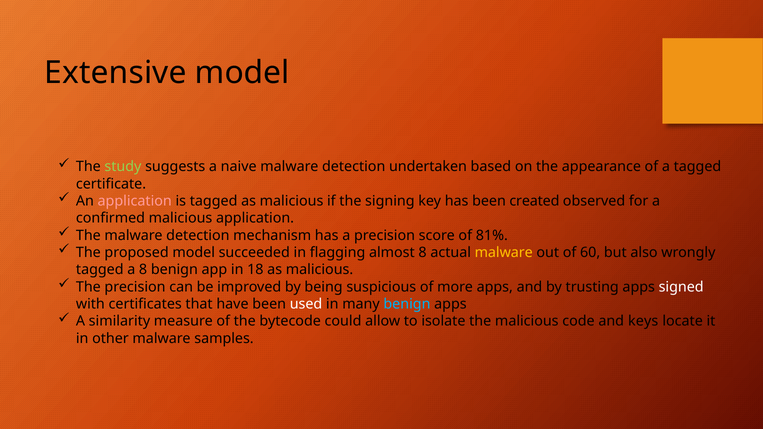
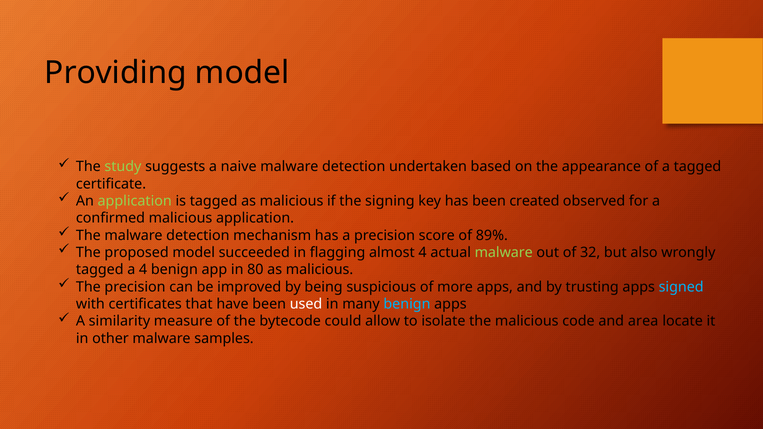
Extensive: Extensive -> Providing (116, 73)
application colour: pink -> light green (135, 201)
81%: 81% -> 89% (492, 235)
almost 8: 8 -> 4 (423, 253)
malware colour: yellow -> light green (504, 253)
60: 60 -> 32 (590, 253)
a 8: 8 -> 4 (143, 270)
18: 18 -> 80 (255, 270)
signed colour: white -> light blue (681, 287)
keys: keys -> area (643, 321)
